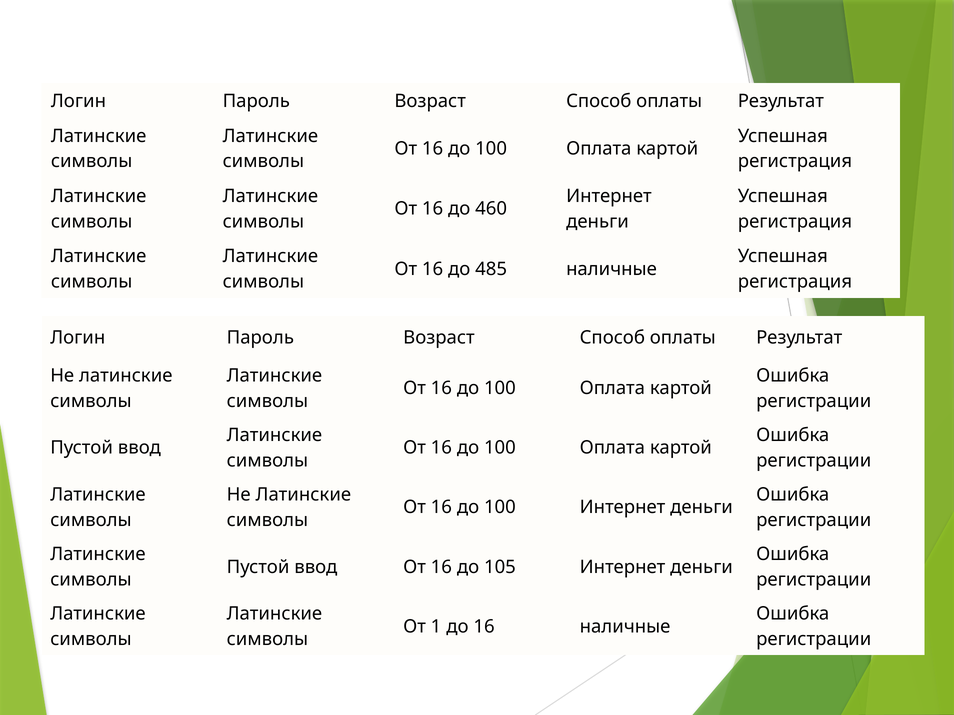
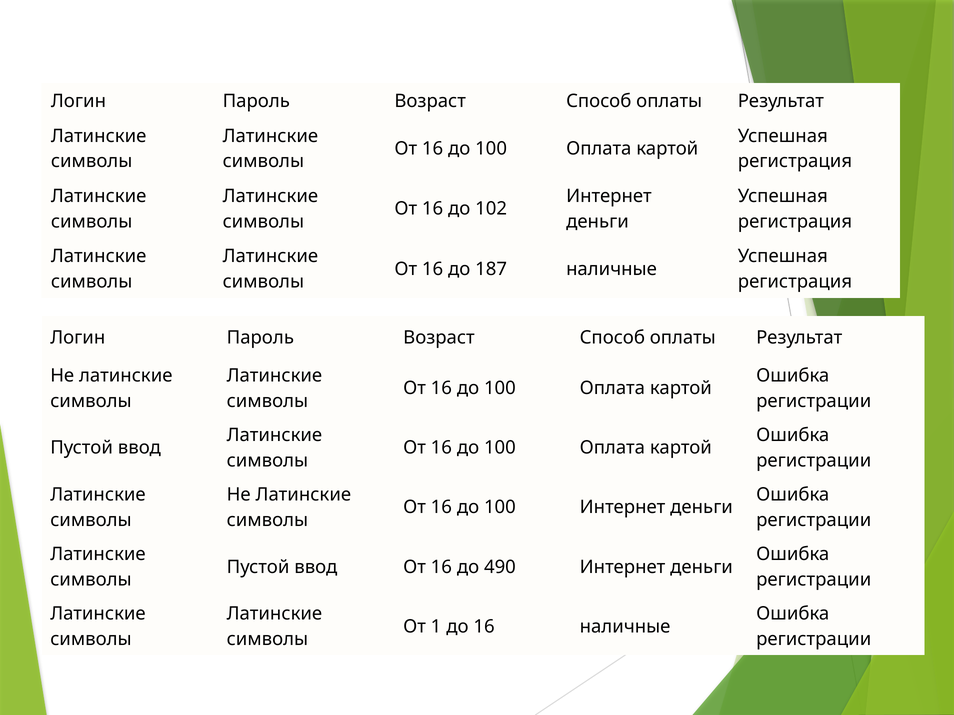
460: 460 -> 102 (491, 209)
485: 485 -> 187 (491, 269)
105: 105 -> 490 (500, 567)
